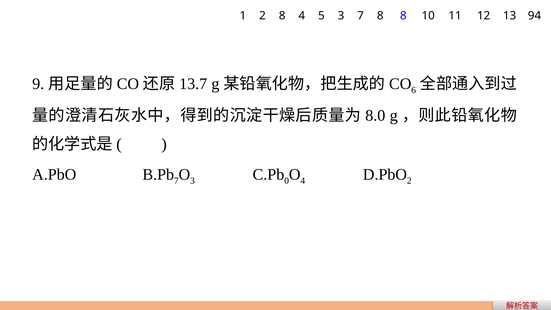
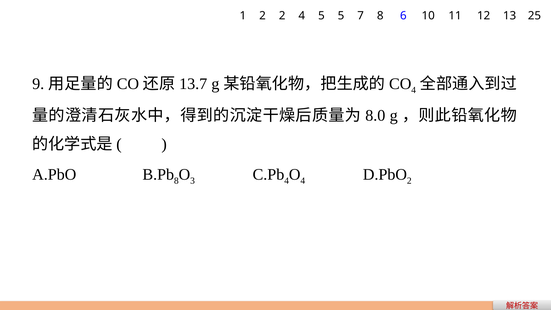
8: 8 -> 2 (282, 16)
5 3: 3 -> 5 (341, 16)
8 8: 8 -> 6 (403, 16)
94: 94 -> 25 (534, 16)
6: 6 -> 4 (414, 90)
7: 7 -> 8 (176, 181)
0: 0 -> 4 (287, 181)
